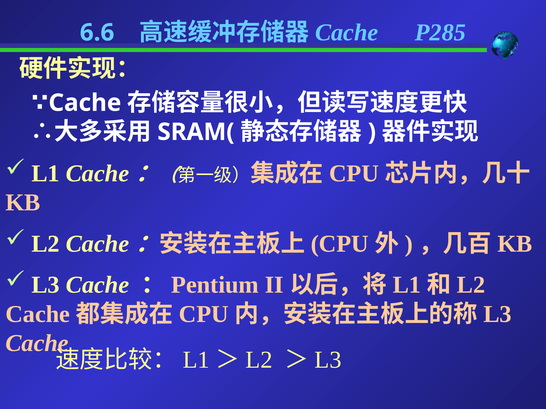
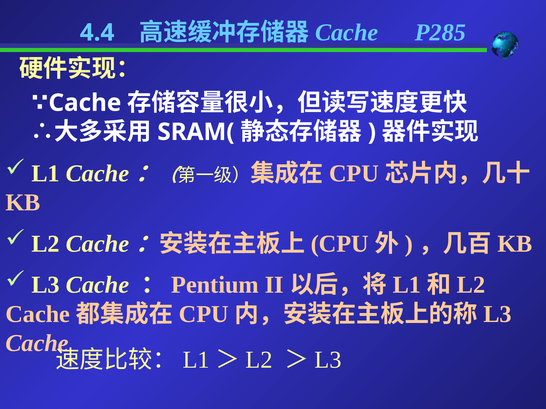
6.6: 6.6 -> 4.4 (97, 33)
